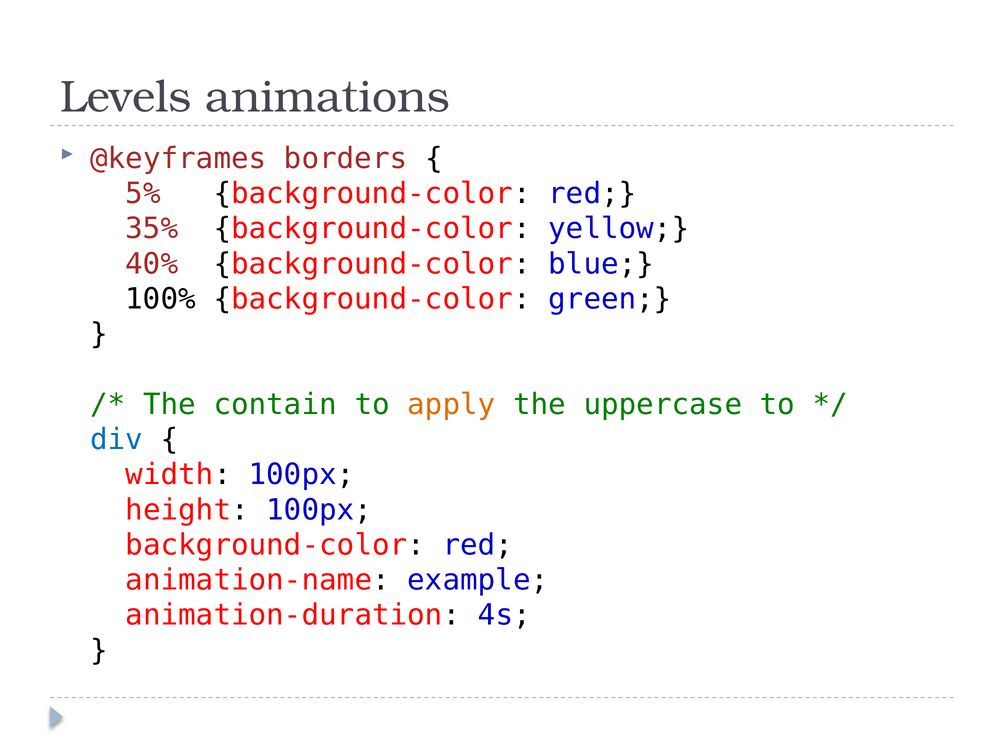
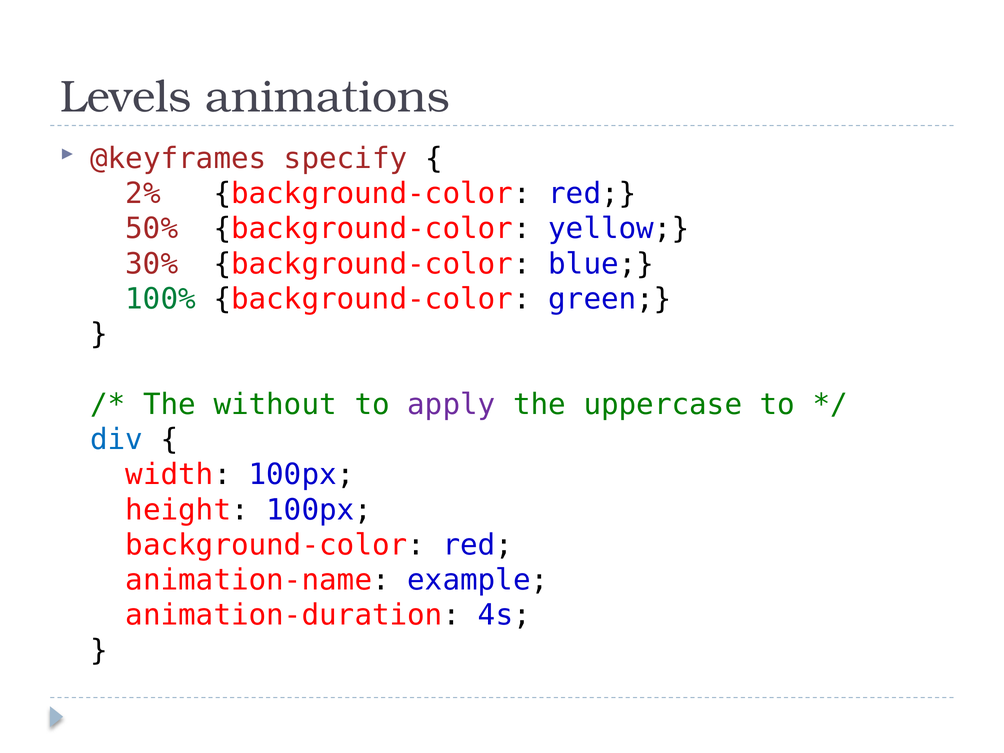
borders: borders -> specify (346, 158)
5%: 5% -> 2% (143, 194)
35%: 35% -> 50% (152, 229)
40%: 40% -> 30% (152, 264)
100% colour: black -> green (161, 299)
contain: contain -> without (275, 404)
apply colour: orange -> purple (451, 404)
